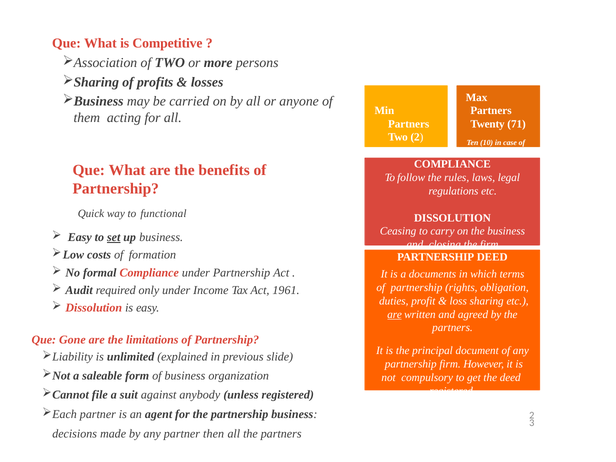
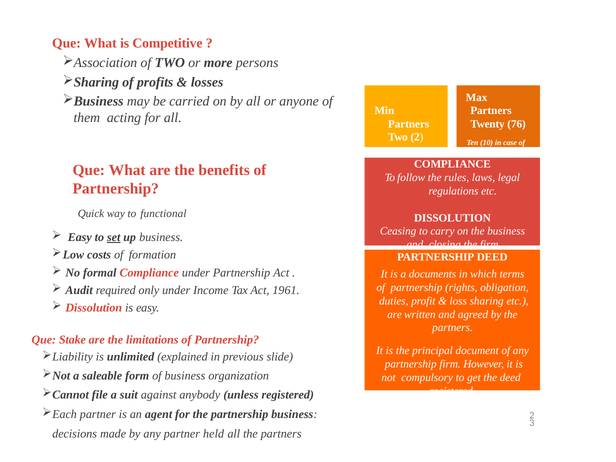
71: 71 -> 76 (517, 124)
are underline: present -> none (395, 314)
Gone: Gone -> Stake (72, 340)
then: then -> held (214, 434)
